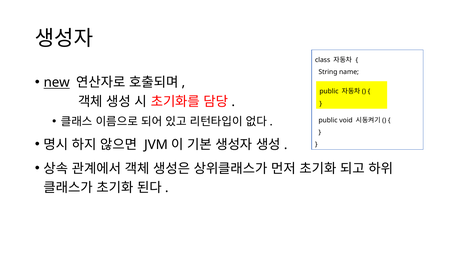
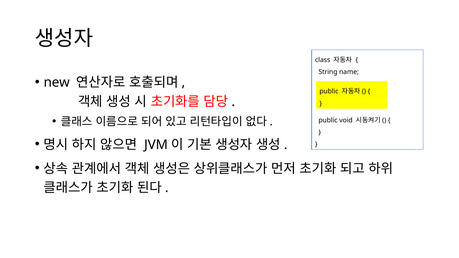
new underline: present -> none (57, 83)
